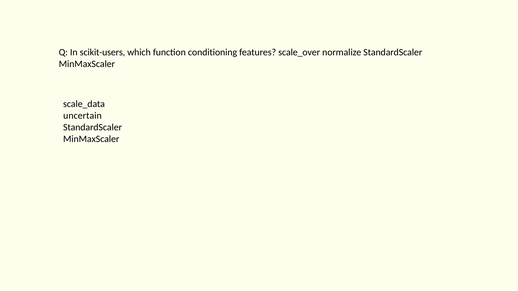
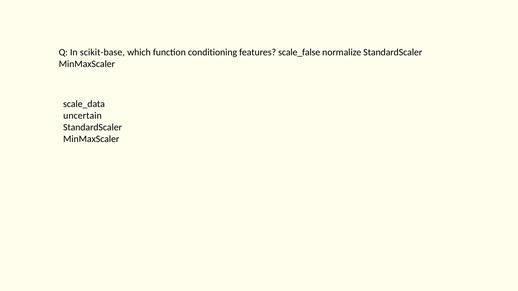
scikit-users: scikit-users -> scikit-base (102, 52)
scale_over: scale_over -> scale_false (299, 52)
